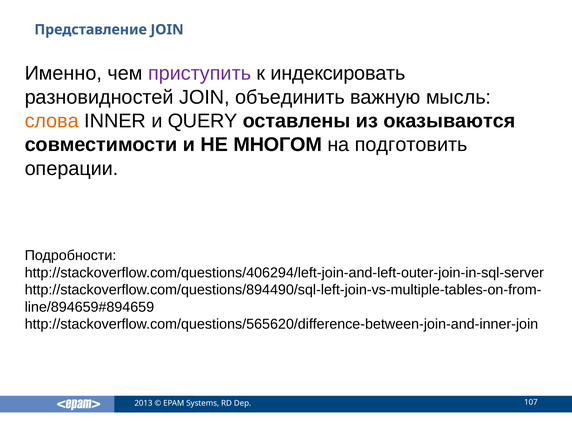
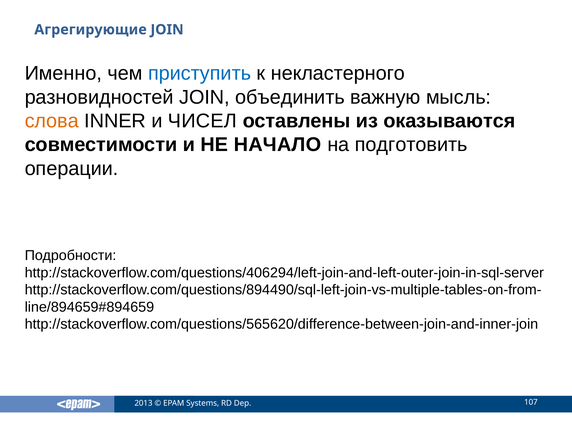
Представление: Представление -> Агрегирующие (91, 30)
приступить colour: purple -> blue (200, 73)
индексировать: индексировать -> некластерного (338, 73)
QUERY: QUERY -> ЧИСЕЛ (202, 121)
МНОГОМ: МНОГОМ -> НАЧАЛО (277, 145)
